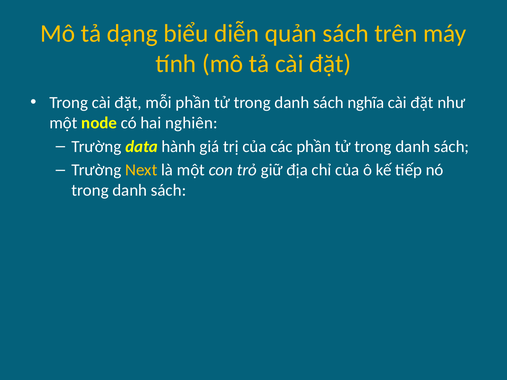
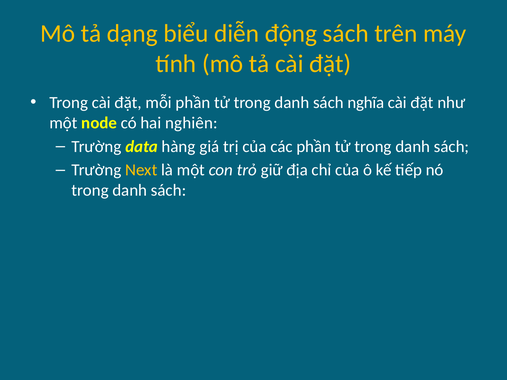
quản: quản -> động (291, 33)
hành: hành -> hàng (179, 147)
